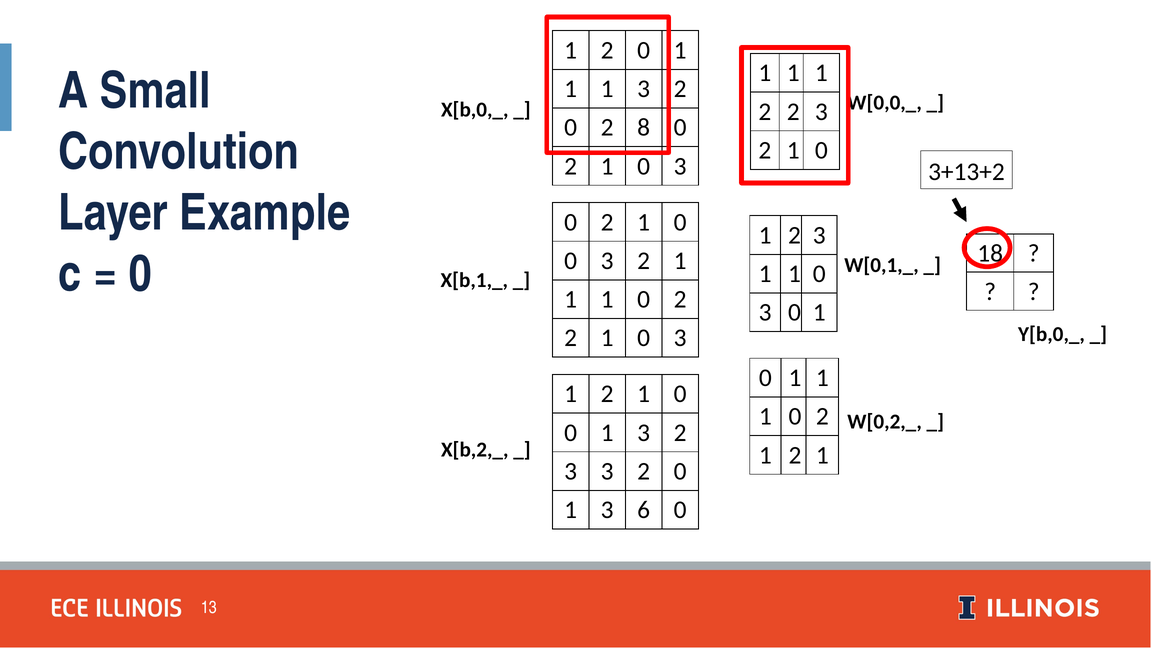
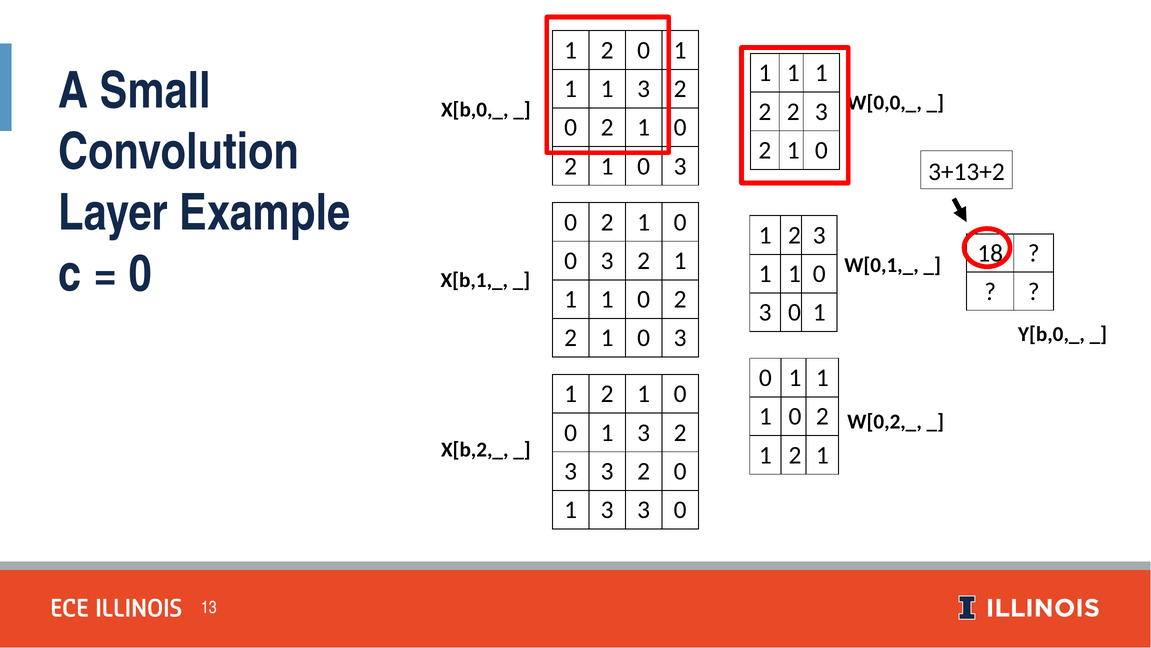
8: 8 -> 1 (644, 127)
1 3 6: 6 -> 3 (644, 510)
